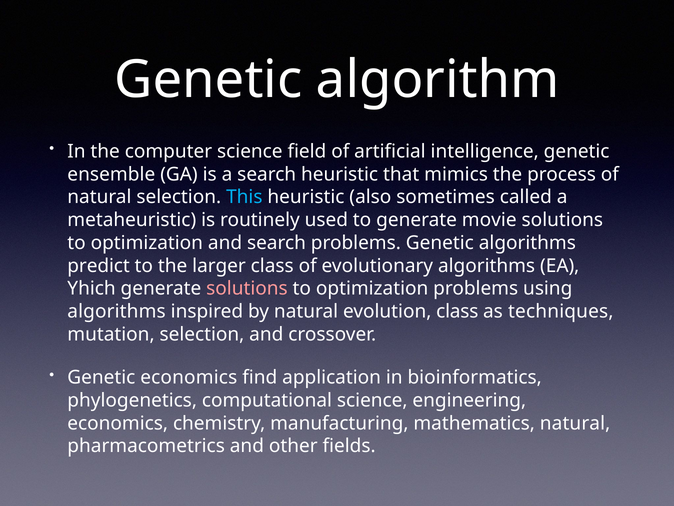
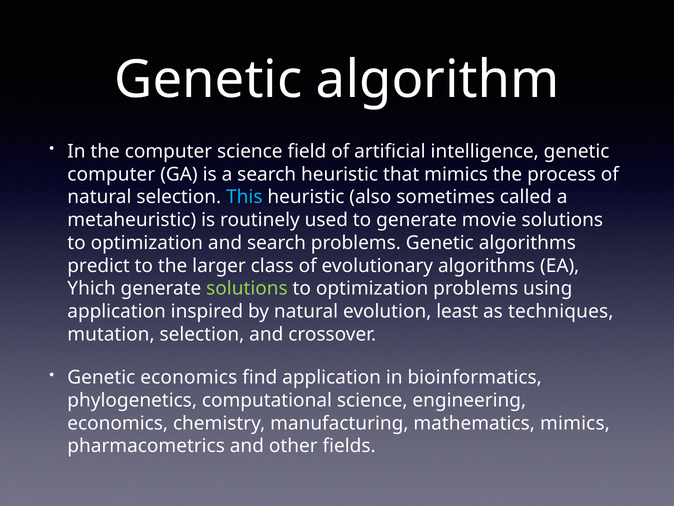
ensemble: ensemble -> computer (111, 174)
solutions colour: pink -> light green (247, 288)
algorithms: algorithms -> application (117, 311)
evolution class: class -> least (457, 311)
mathematics natural: natural -> mimics (575, 423)
